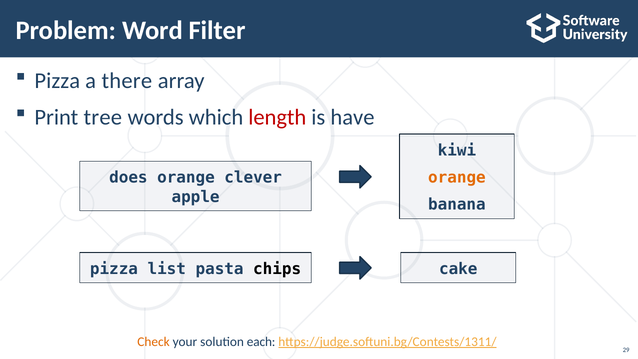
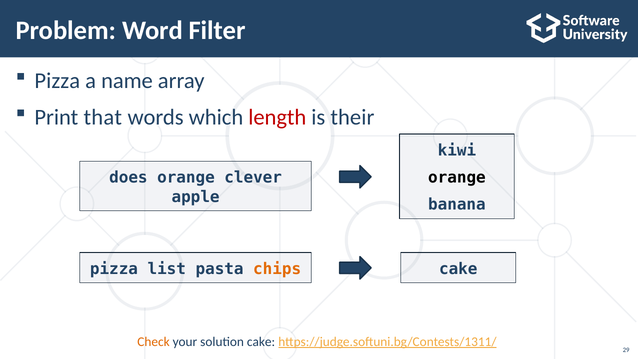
there: there -> name (127, 81)
tree: tree -> that (103, 117)
have: have -> their (352, 117)
orange colour: orange -> black (457, 177)
chips colour: black -> orange (277, 269)
solution each: each -> cake (261, 342)
